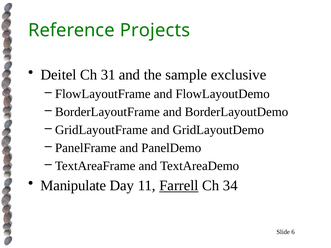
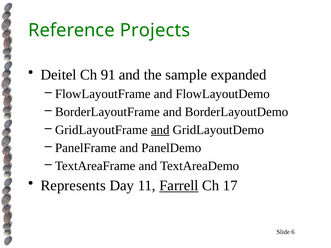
31: 31 -> 91 (108, 75)
exclusive: exclusive -> expanded (239, 75)
and underline: none -> present (160, 130)
Manipulate: Manipulate -> Represents (73, 186)
34: 34 -> 17 (230, 186)
